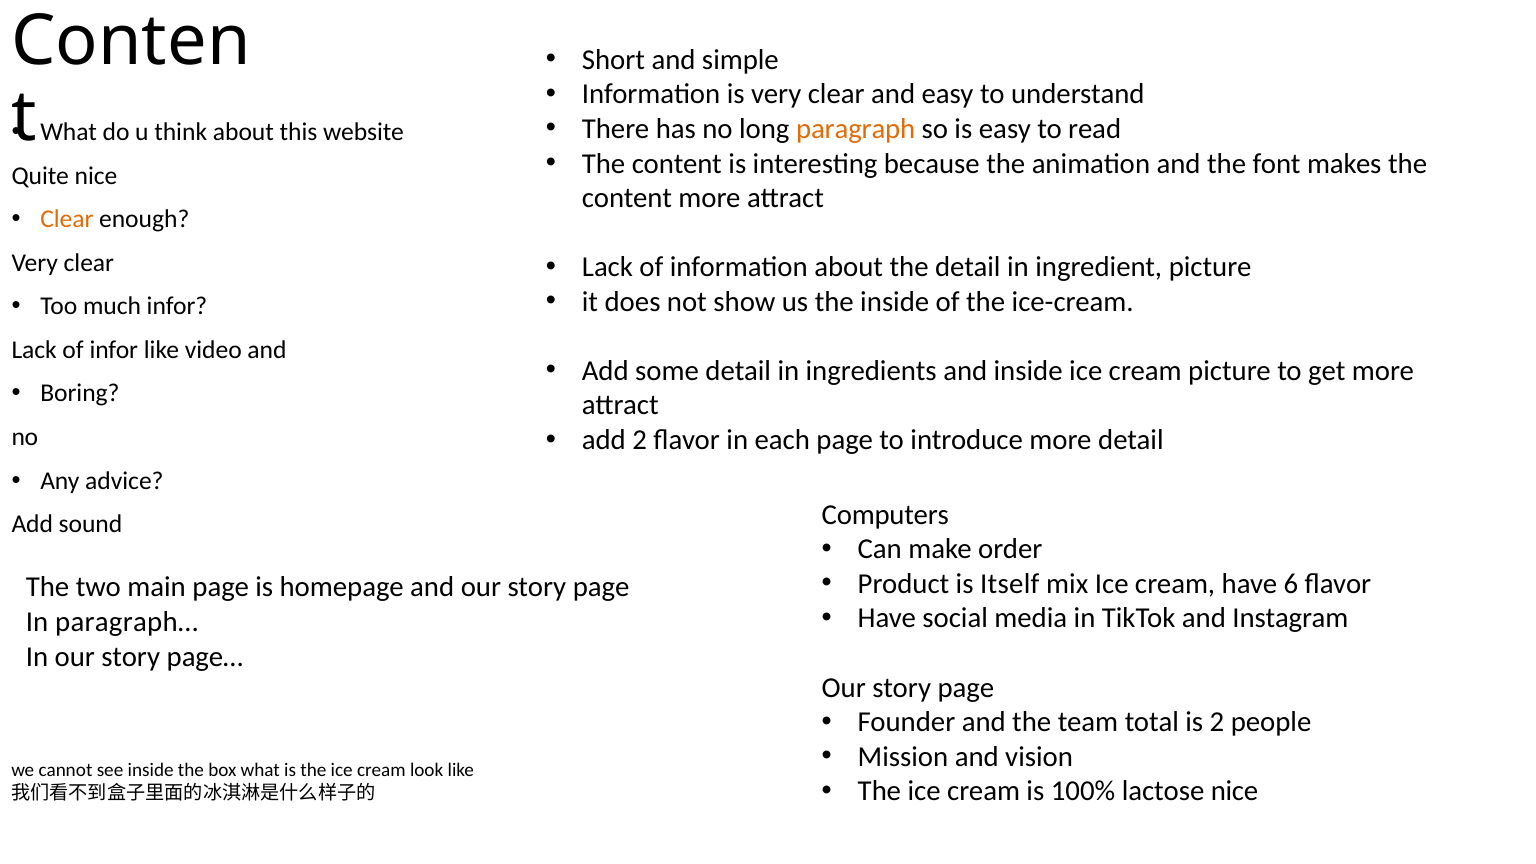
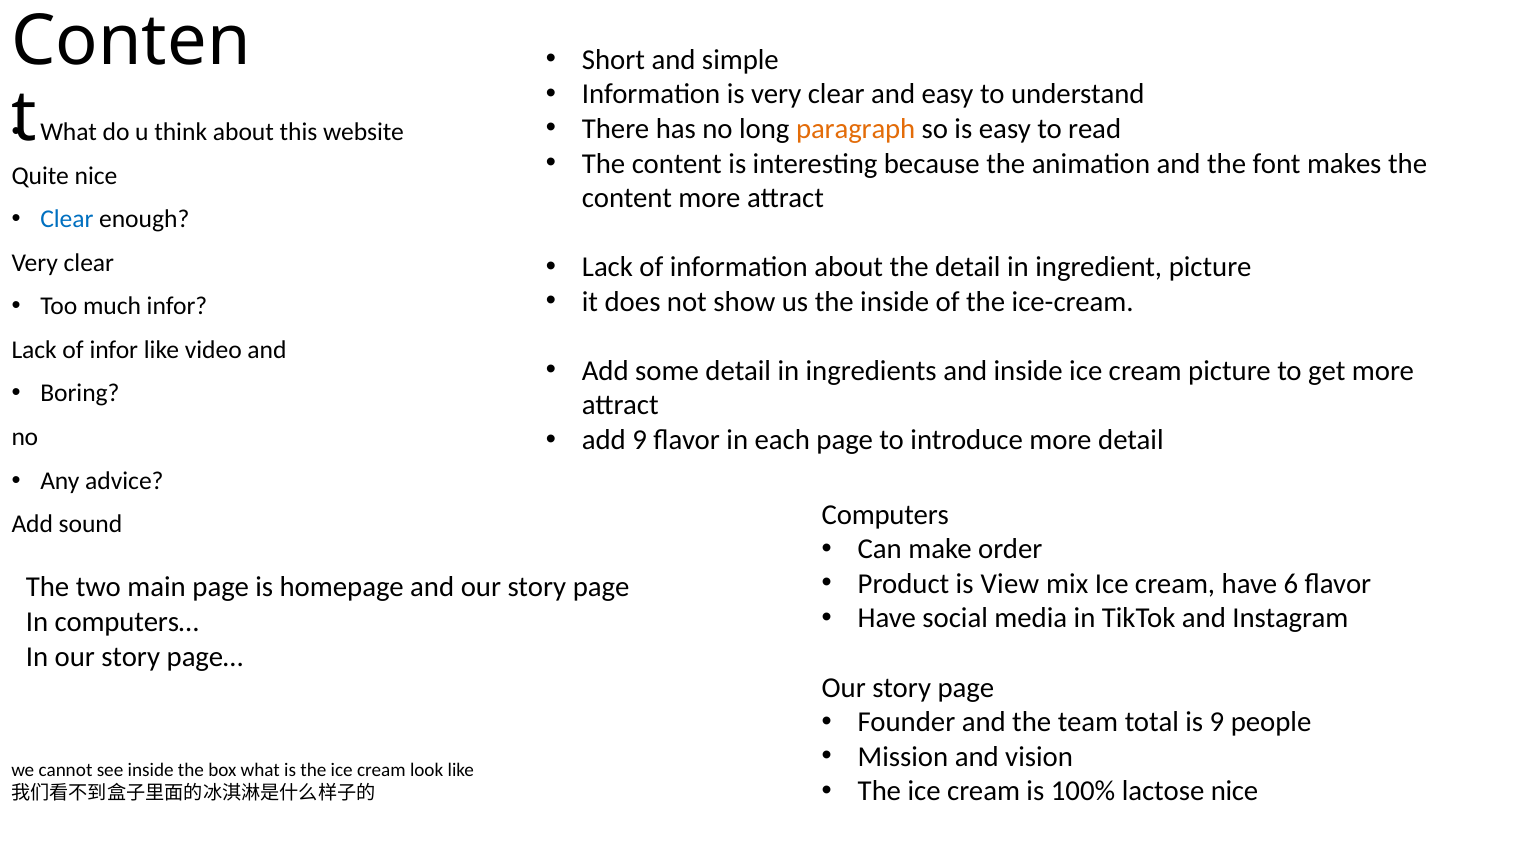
Clear colour: orange -> blue (67, 219)
add 2: 2 -> 9 (640, 440)
Itself: Itself -> View (1010, 584)
paragraph…: paragraph… -> computers… (127, 622)
is 2: 2 -> 9 (1217, 722)
